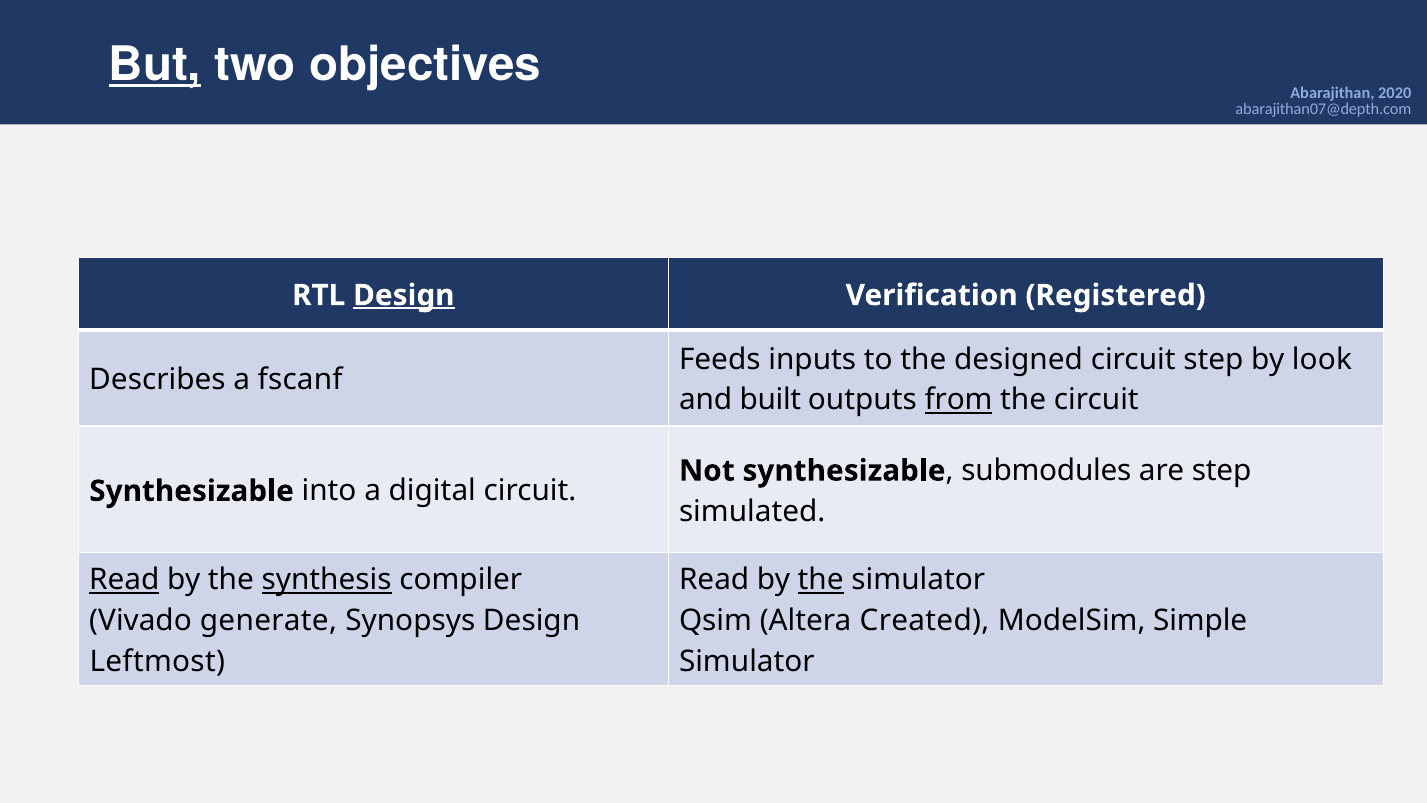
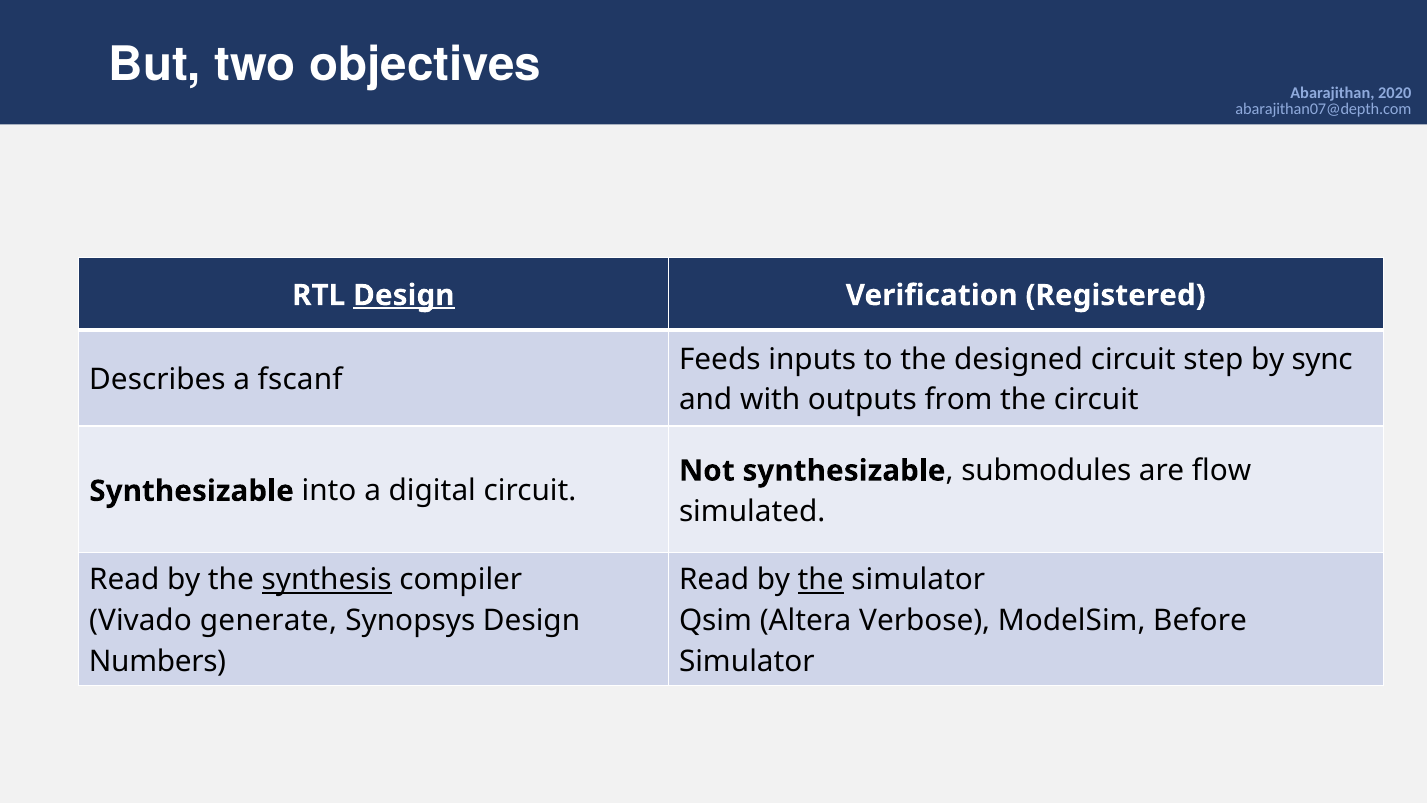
But underline: present -> none (155, 65)
look: look -> sync (1322, 359)
built: built -> with (770, 400)
from underline: present -> none (959, 400)
are step: step -> flow (1221, 471)
Read underline: present -> none (124, 580)
Created: Created -> Verbose (925, 621)
Simple: Simple -> Before (1200, 621)
Leftmost: Leftmost -> Numbers (158, 661)
